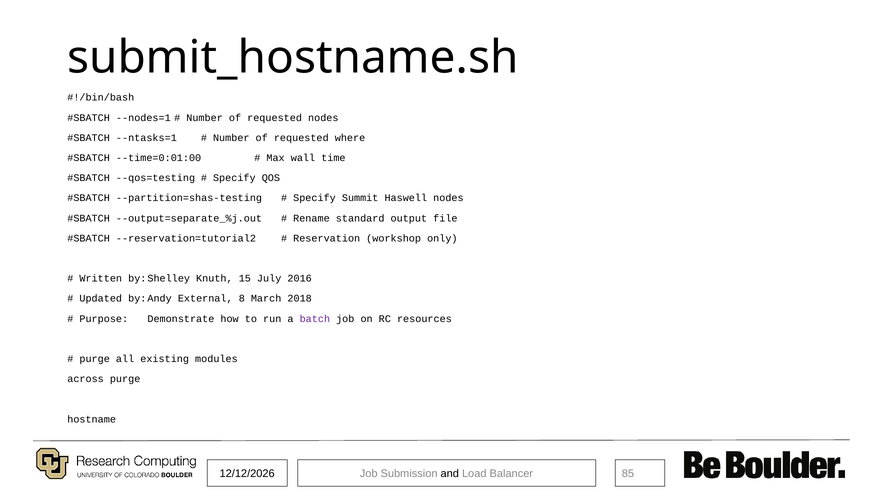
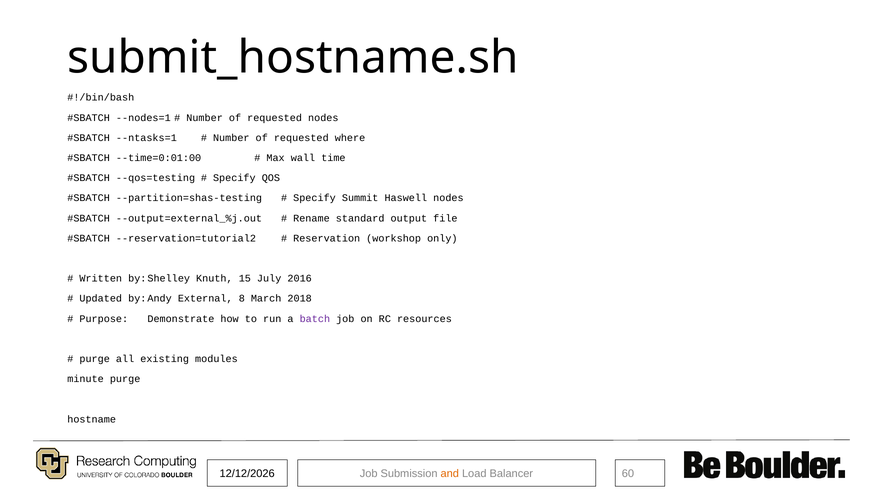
--output=separate_%j.out: --output=separate_%j.out -> --output=external_%j.out (189, 219)
across: across -> minute (86, 380)
and colour: black -> orange (450, 474)
85: 85 -> 60 (628, 474)
